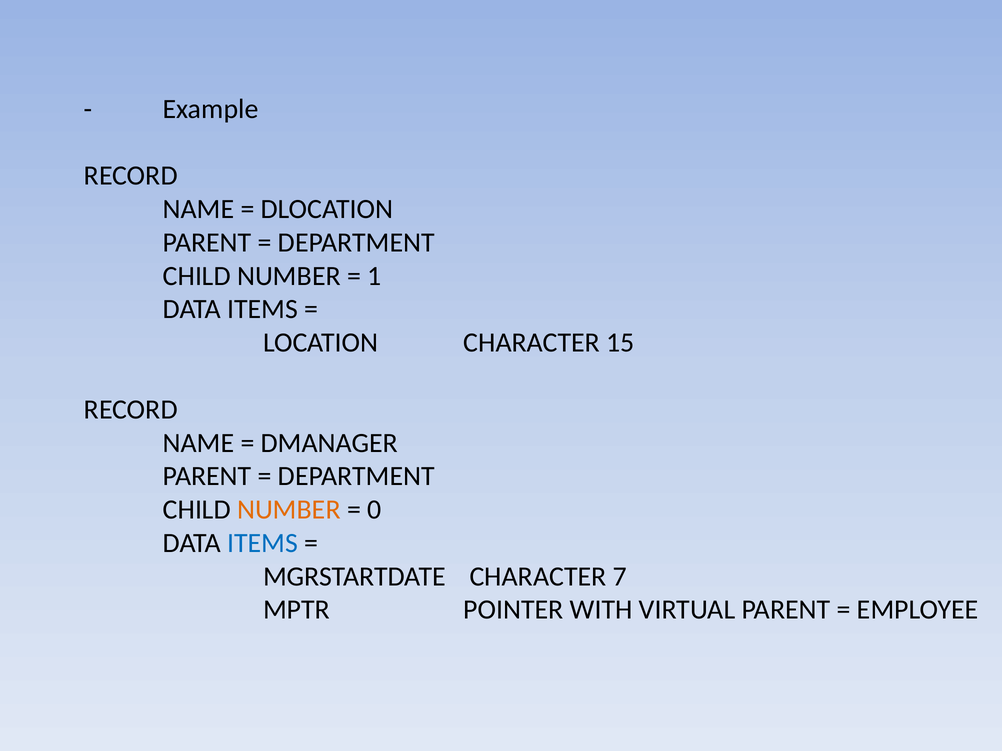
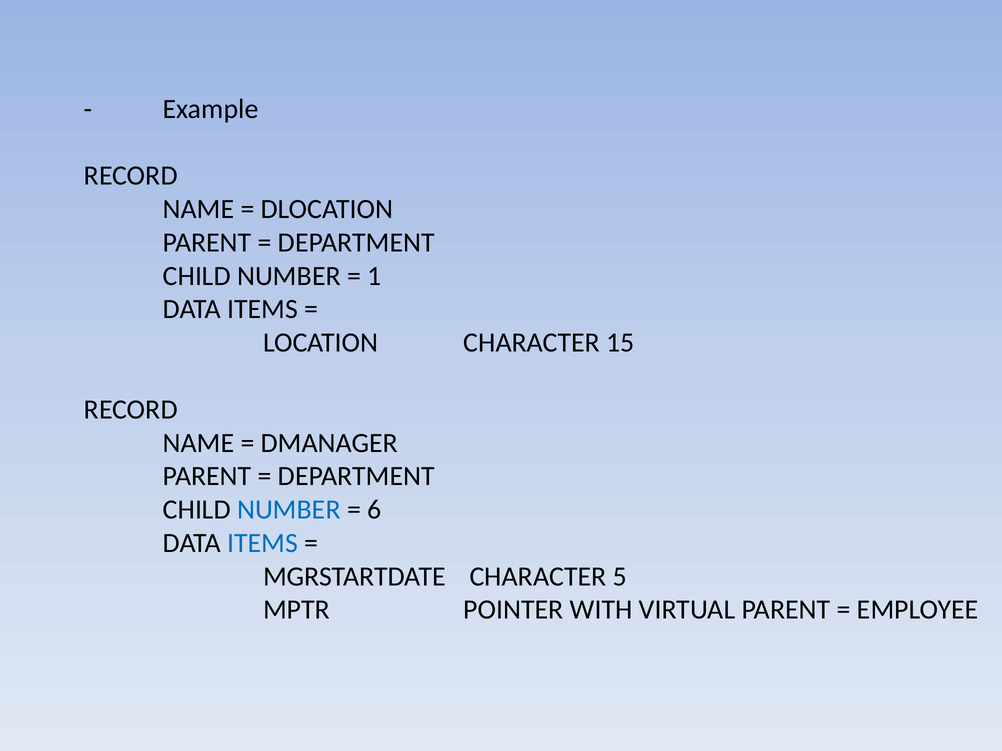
NUMBER colour: orange -> blue (289, 510)
0: 0 -> 6 (374, 510)
7: 7 -> 5 (620, 577)
